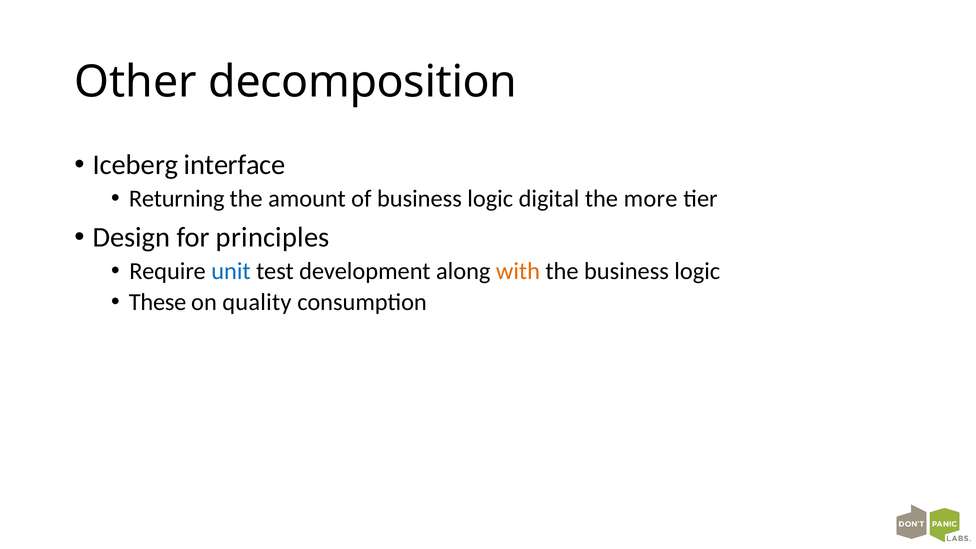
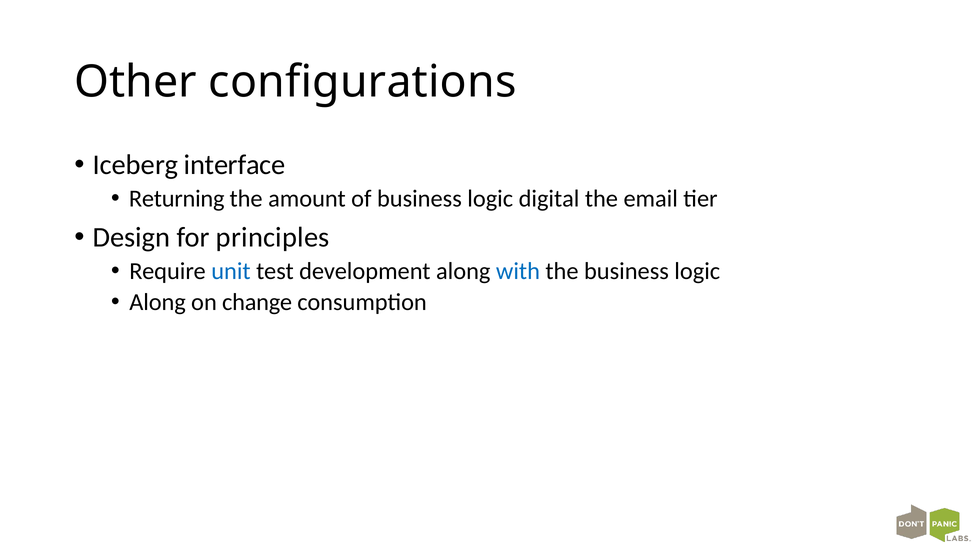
decomposition: decomposition -> configurations (362, 82)
more: more -> email (651, 199)
with colour: orange -> blue (518, 271)
These: These -> Along (158, 302)
quality: quality -> change (257, 302)
